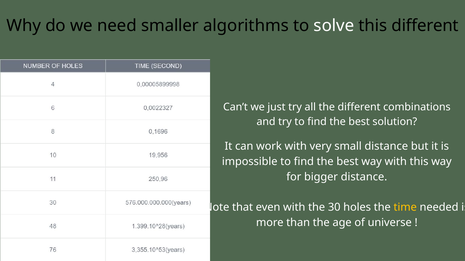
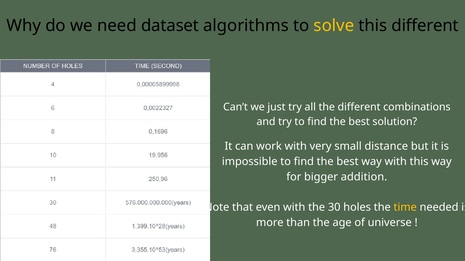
smaller: smaller -> dataset (170, 26)
solve colour: white -> yellow (334, 26)
bigger distance: distance -> addition (364, 177)
